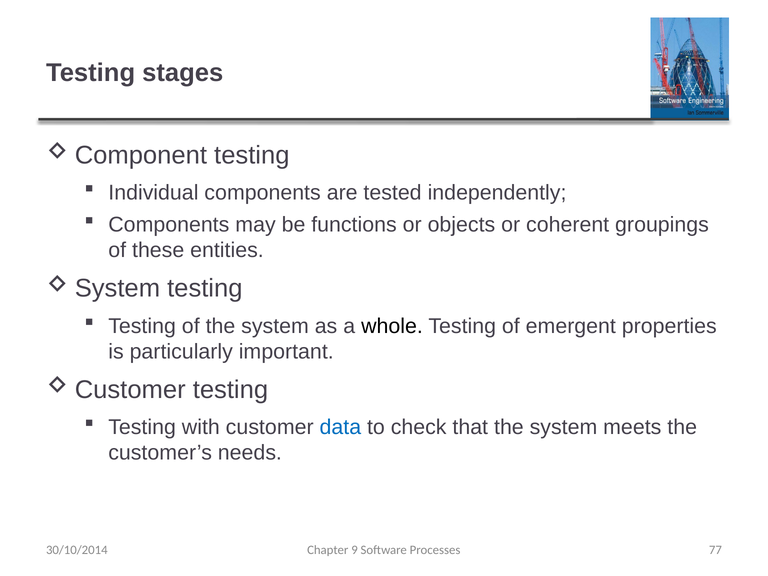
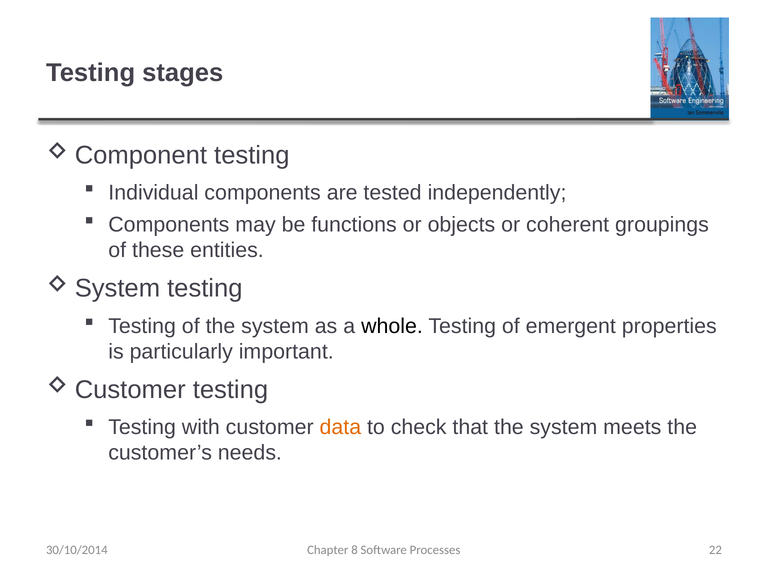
data colour: blue -> orange (340, 427)
9: 9 -> 8 (355, 550)
77: 77 -> 22 (715, 550)
